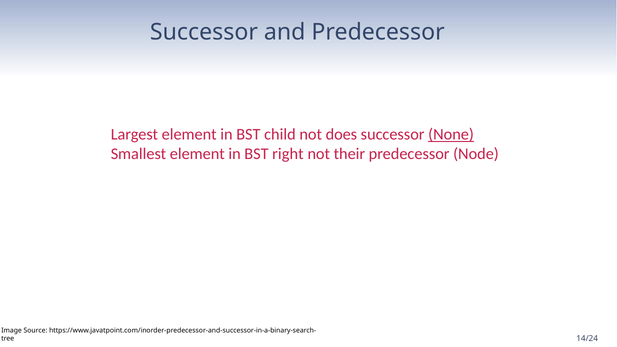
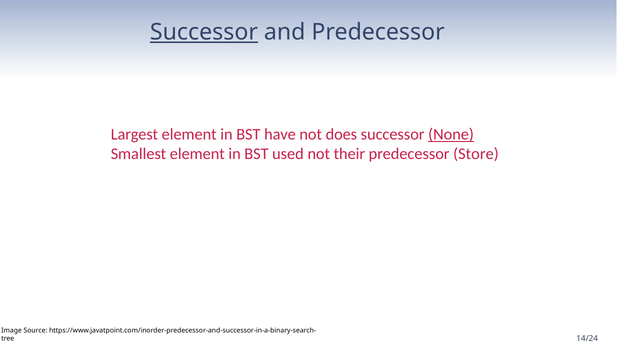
Successor underline: none -> present (204, 32)
child: child -> have (280, 134)
right: right -> used (288, 154)
Node: Node -> Store (476, 154)
